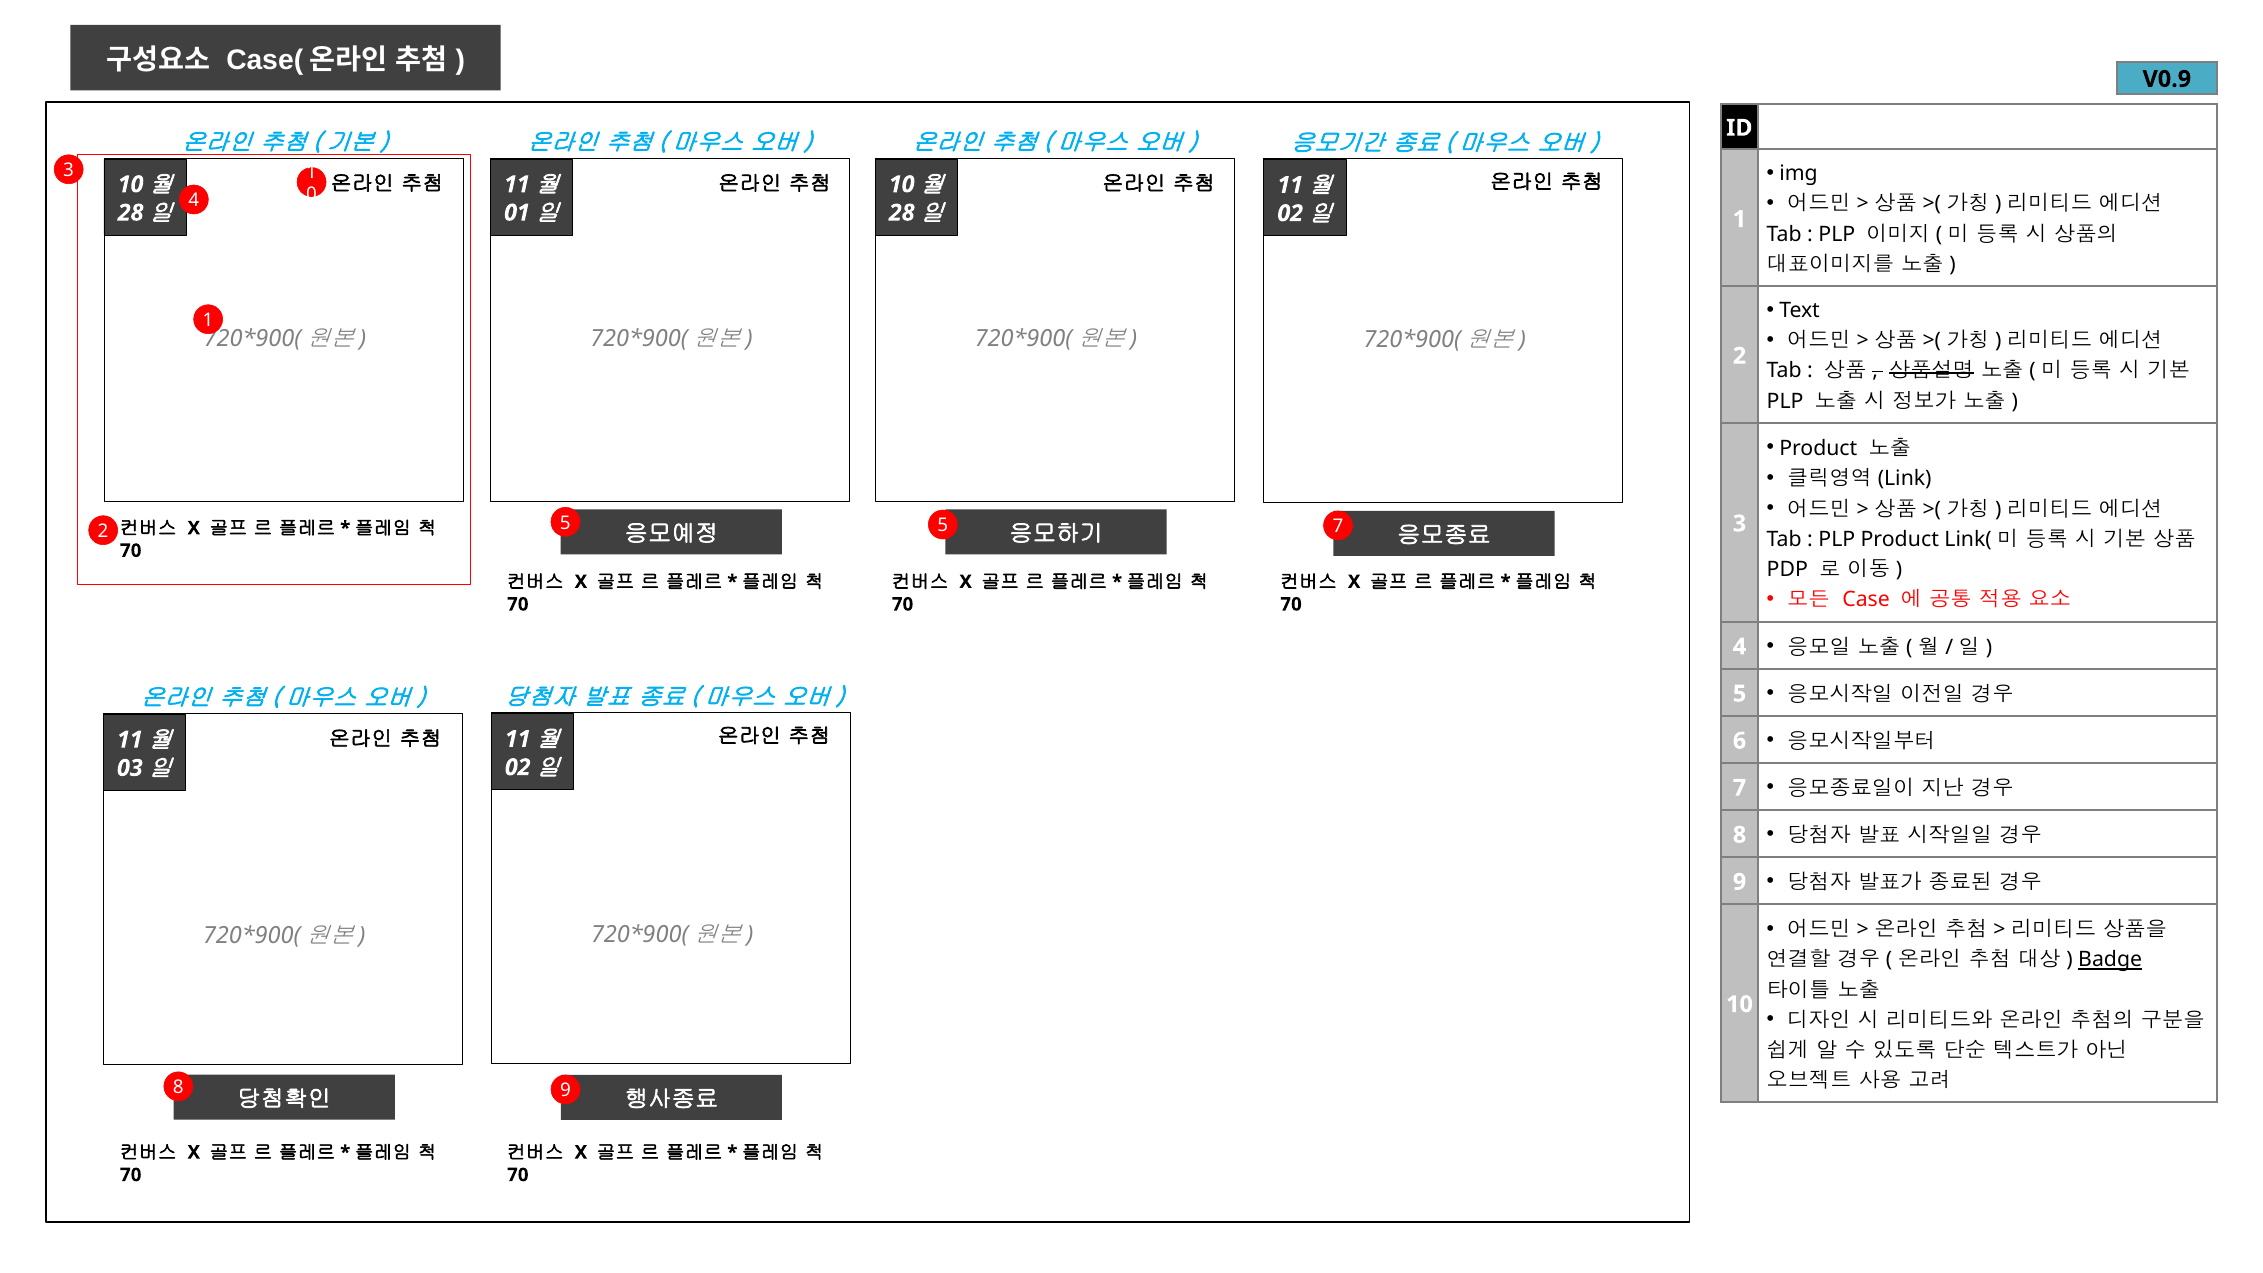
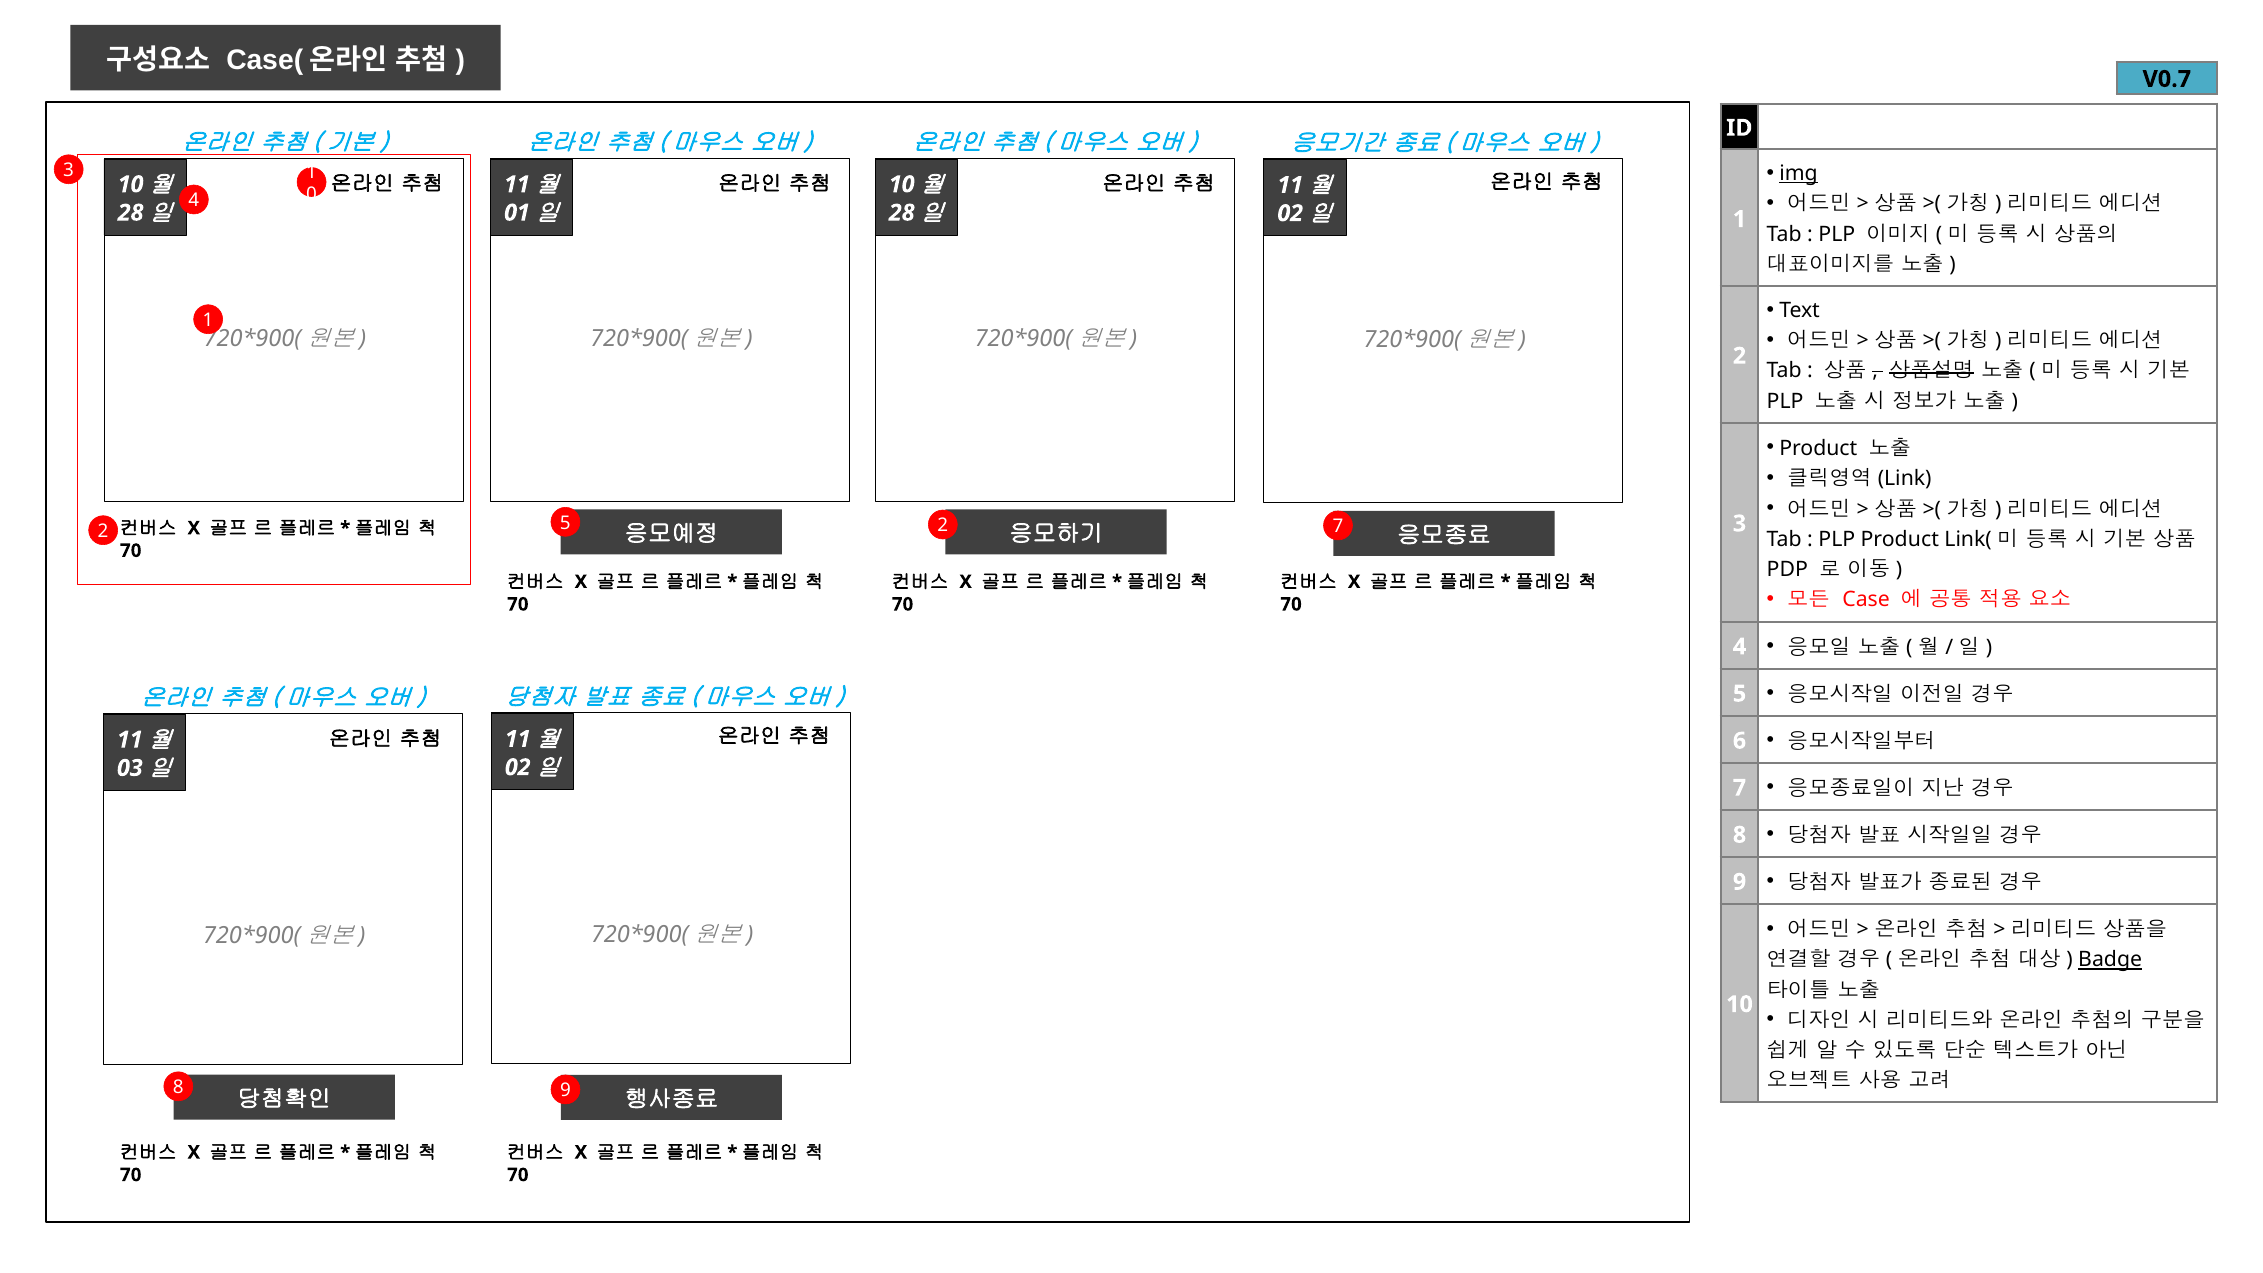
V0.9: V0.9 -> V0.7 (2167, 79)
img underline: none -> present (1799, 174)
5 5: 5 -> 2 (943, 526)
